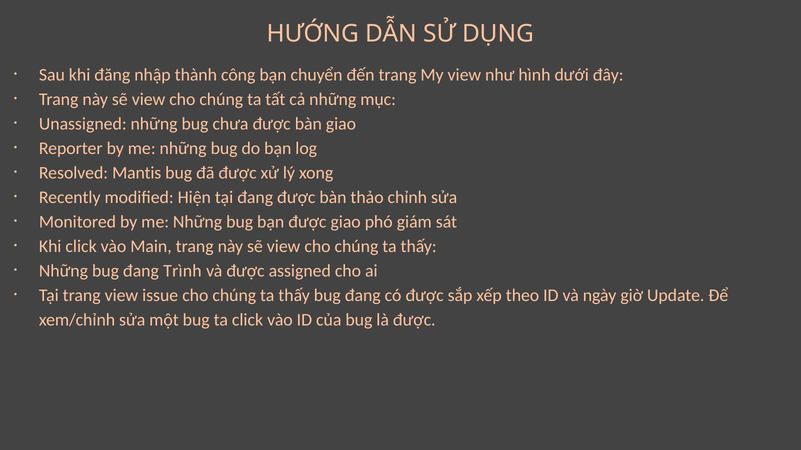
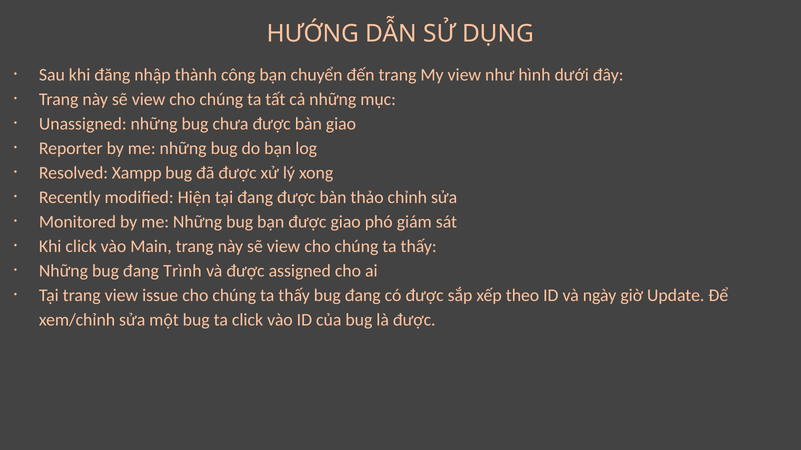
Mantis: Mantis -> Xampp (137, 173)
